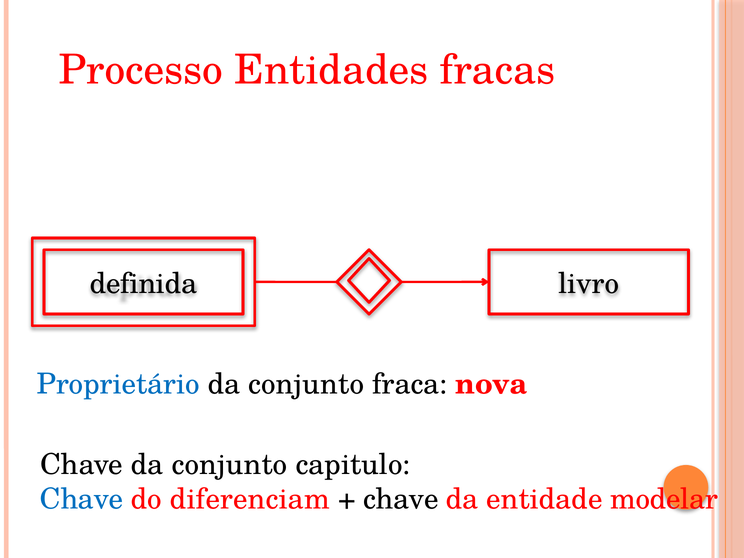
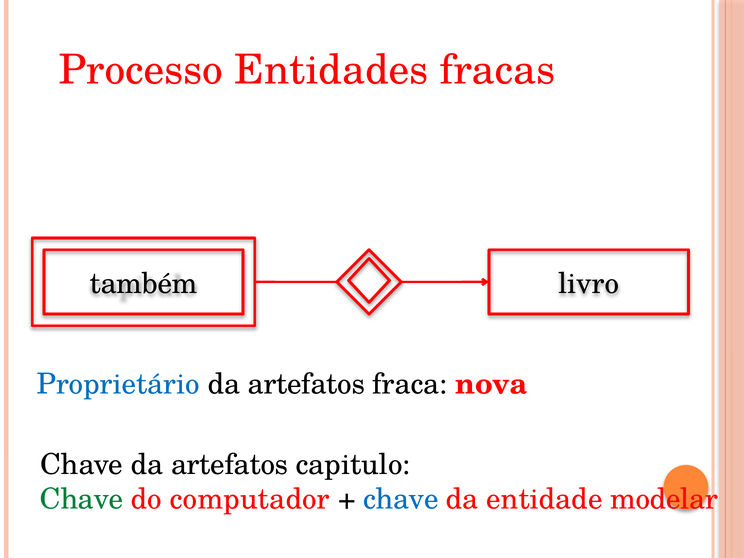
definida: definida -> também (144, 284)
conjunto: conjunto -> artefatos (306, 384)
Chave da conjunto: conjunto -> artefatos (230, 465)
Chave colour: blue -> green (82, 499)
diferenciam: diferenciam -> computador (250, 499)
chave colour: black -> blue (401, 499)
